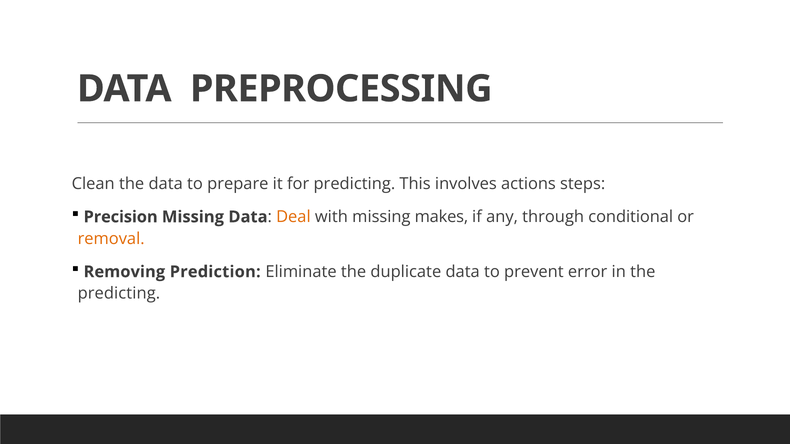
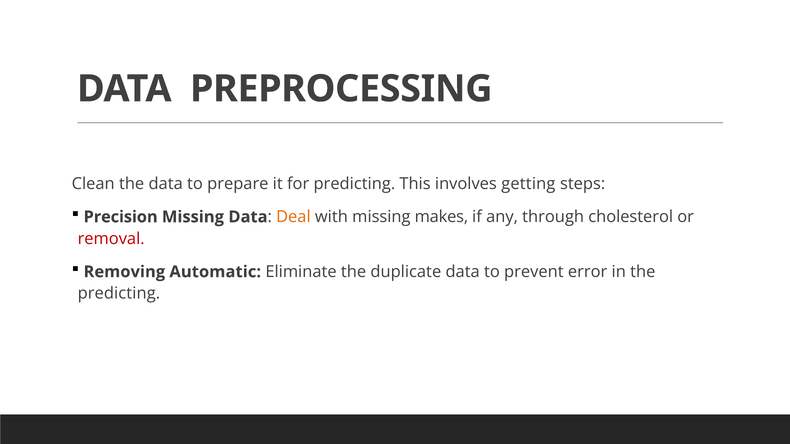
actions: actions -> getting (528, 184)
conditional: conditional -> cholesterol (631, 217)
removal colour: orange -> red (111, 239)
Prediction: Prediction -> Automatic (215, 272)
